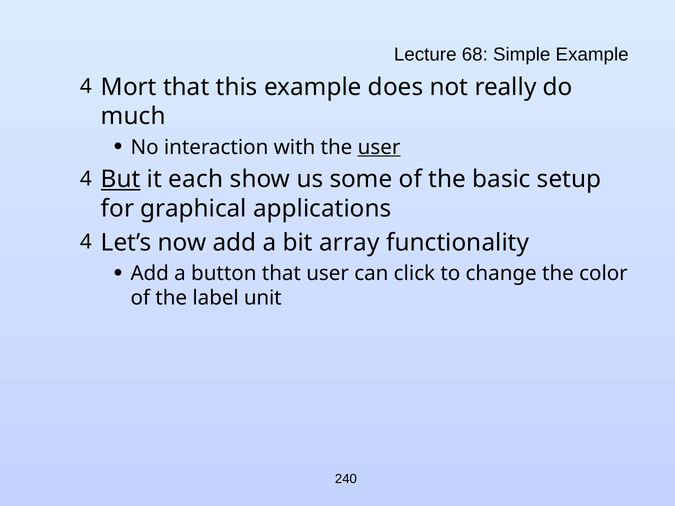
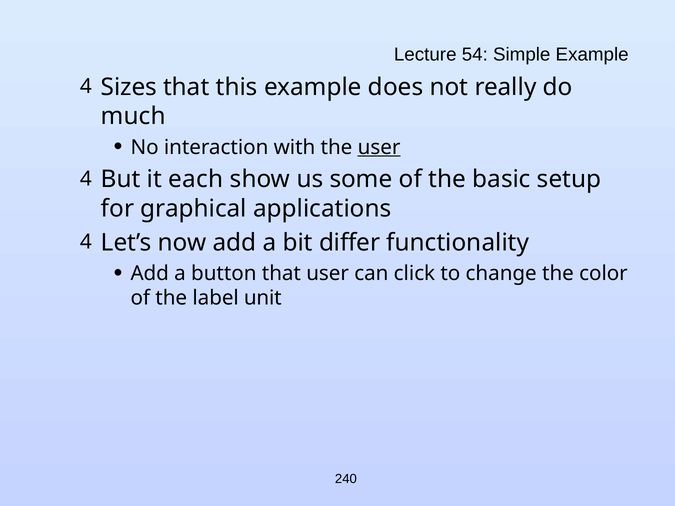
68: 68 -> 54 (475, 55)
Mort: Mort -> Sizes (129, 87)
But underline: present -> none (121, 179)
array: array -> differ (350, 243)
